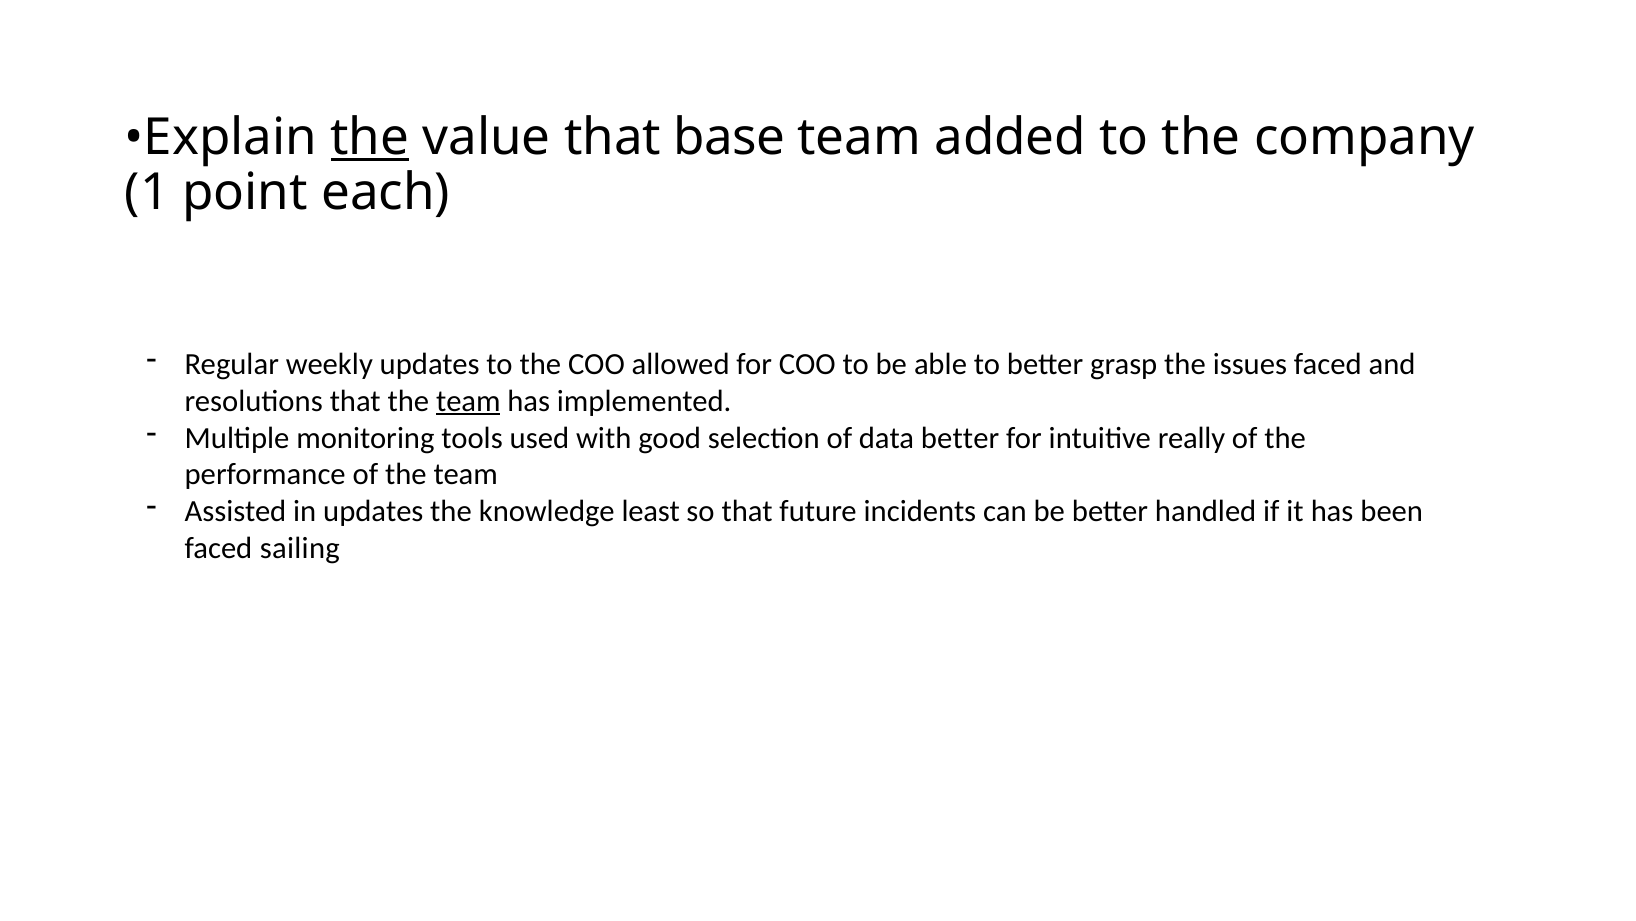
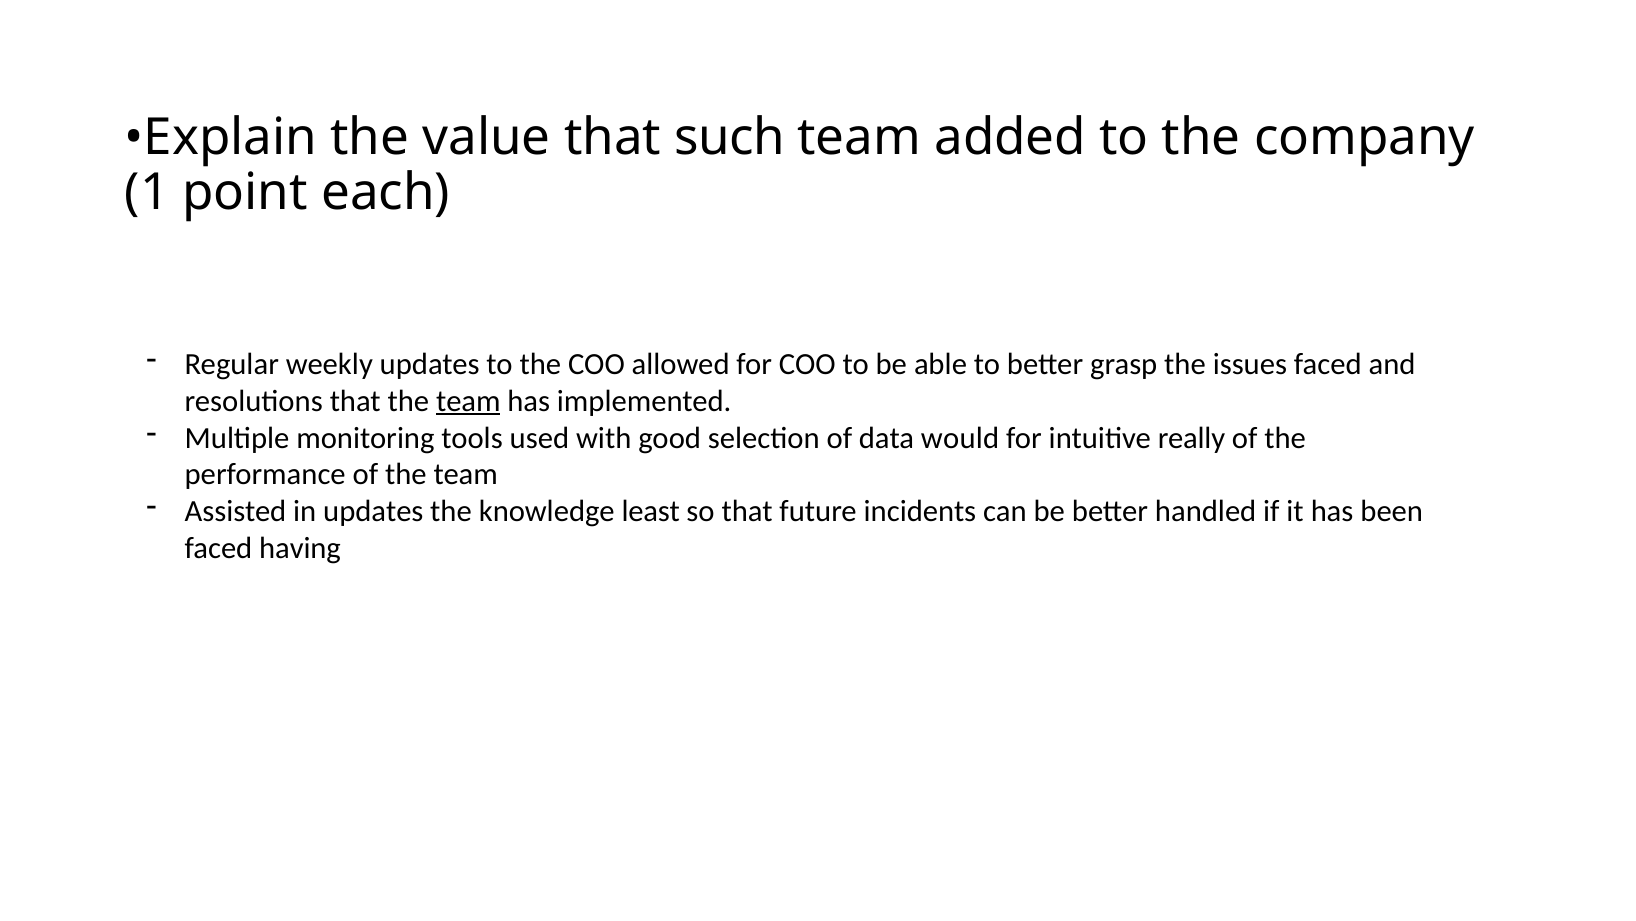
the underline: present -> none (370, 138)
base: base -> such (730, 138)
data better: better -> would (960, 438)
sailing: sailing -> having (300, 548)
